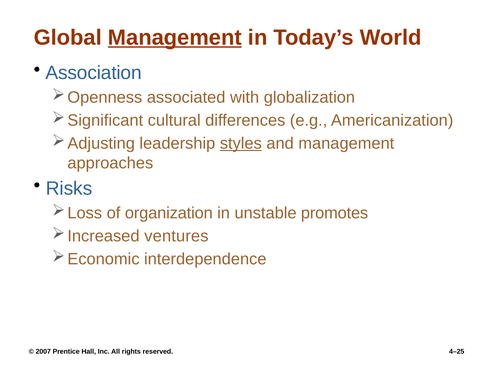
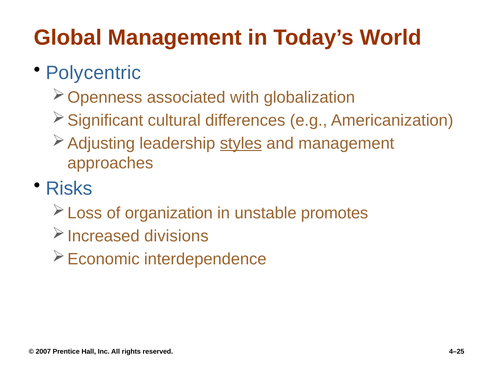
Management underline: present -> none (175, 38)
Association: Association -> Polycentric (93, 73)
ventures: ventures -> divisions (176, 236)
